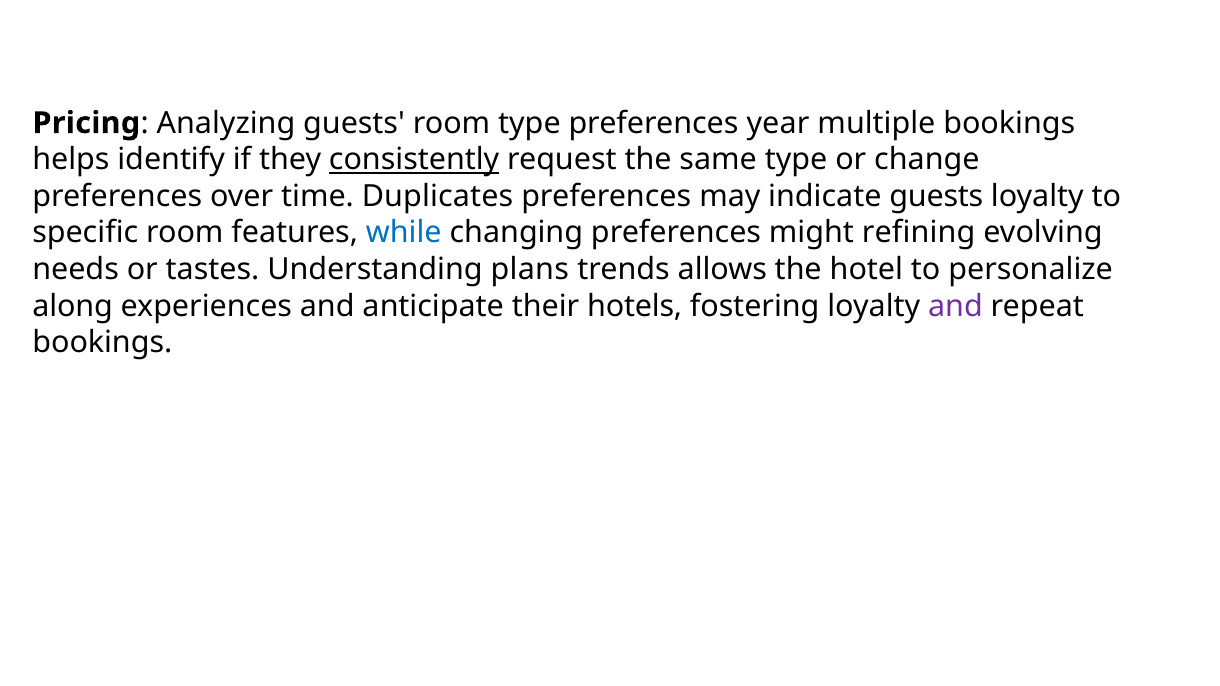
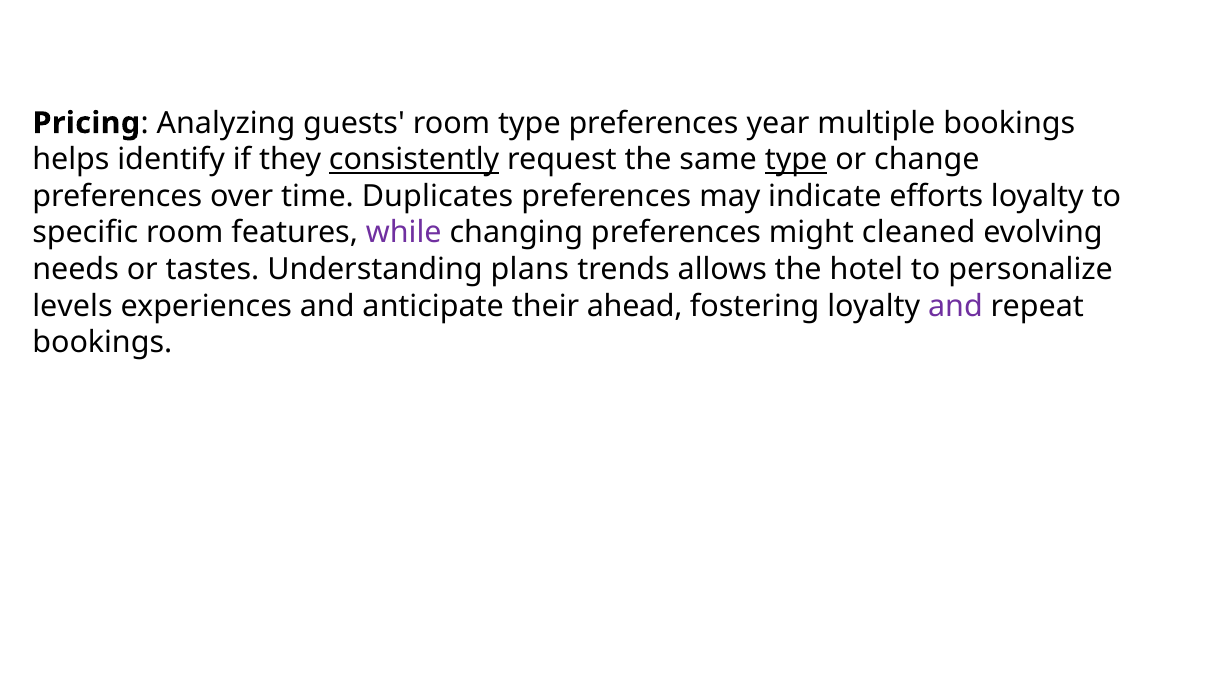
type underline: none -> present (796, 160)
indicate guests: guests -> efforts (936, 196)
while colour: blue -> purple (404, 233)
refining: refining -> cleaned (919, 233)
along: along -> levels (72, 306)
hotels: hotels -> ahead (635, 306)
